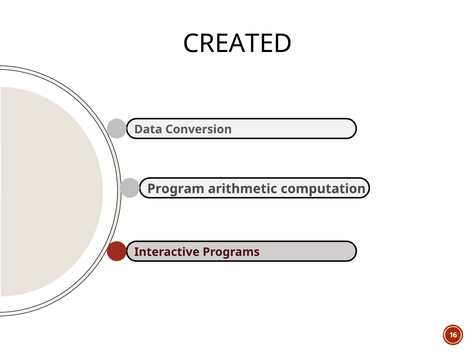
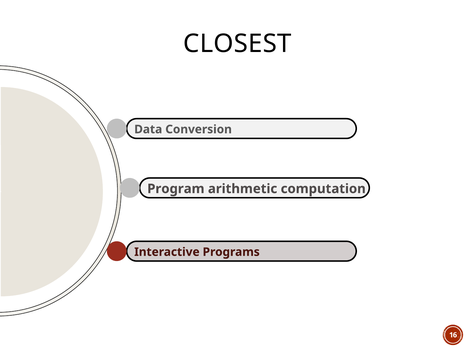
CREATED: CREATED -> CLOSEST (237, 44)
